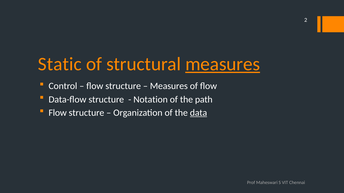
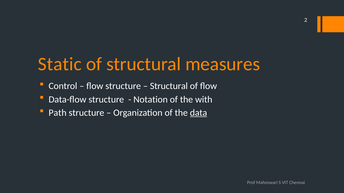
measures underline: present -> none (223, 64)
Measures: Measures -> Structural (169, 86)
path: path -> with (204, 100)
Flow: Flow -> Path (58, 113)
